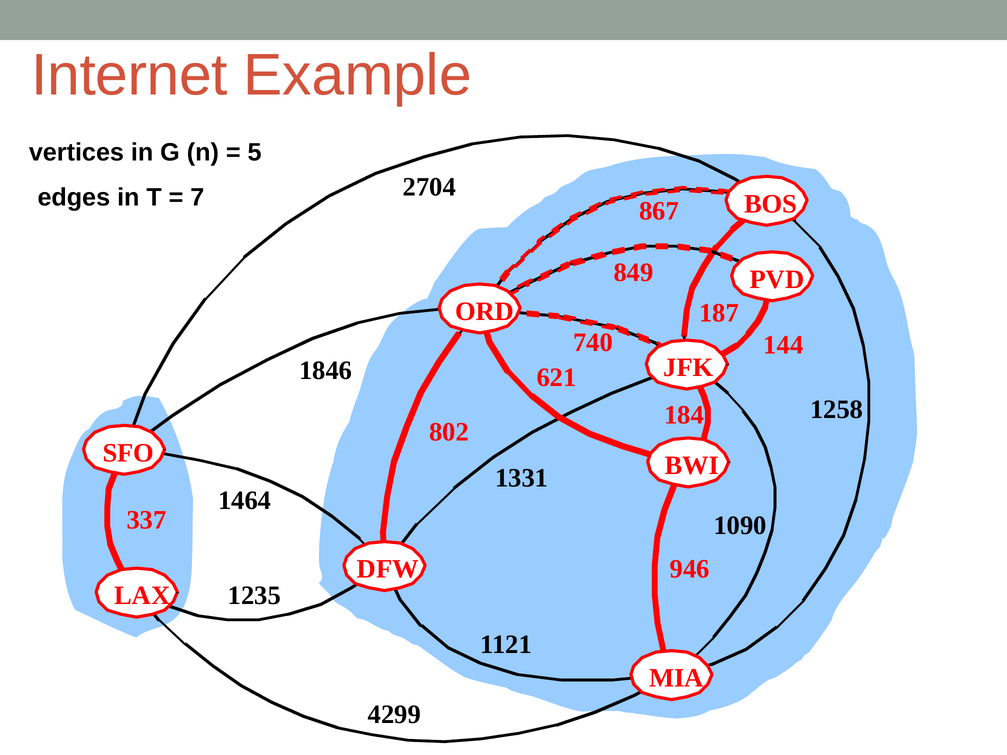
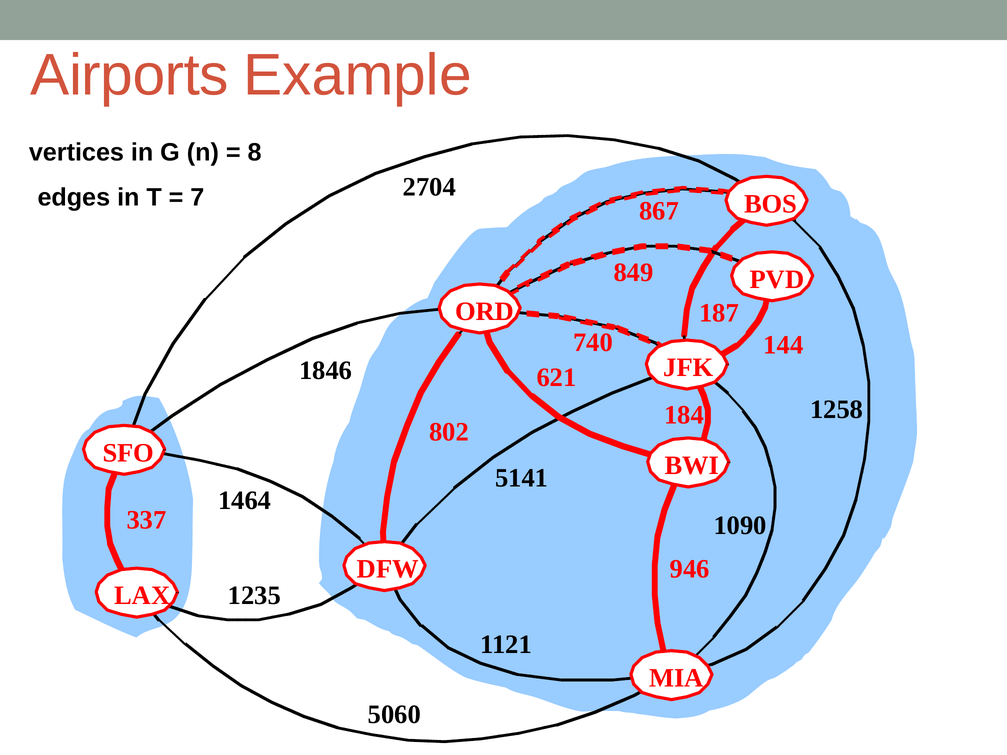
Internet: Internet -> Airports (130, 76)
5: 5 -> 8 (255, 153)
1331: 1331 -> 5141 (522, 478)
4299: 4299 -> 5060 (394, 715)
